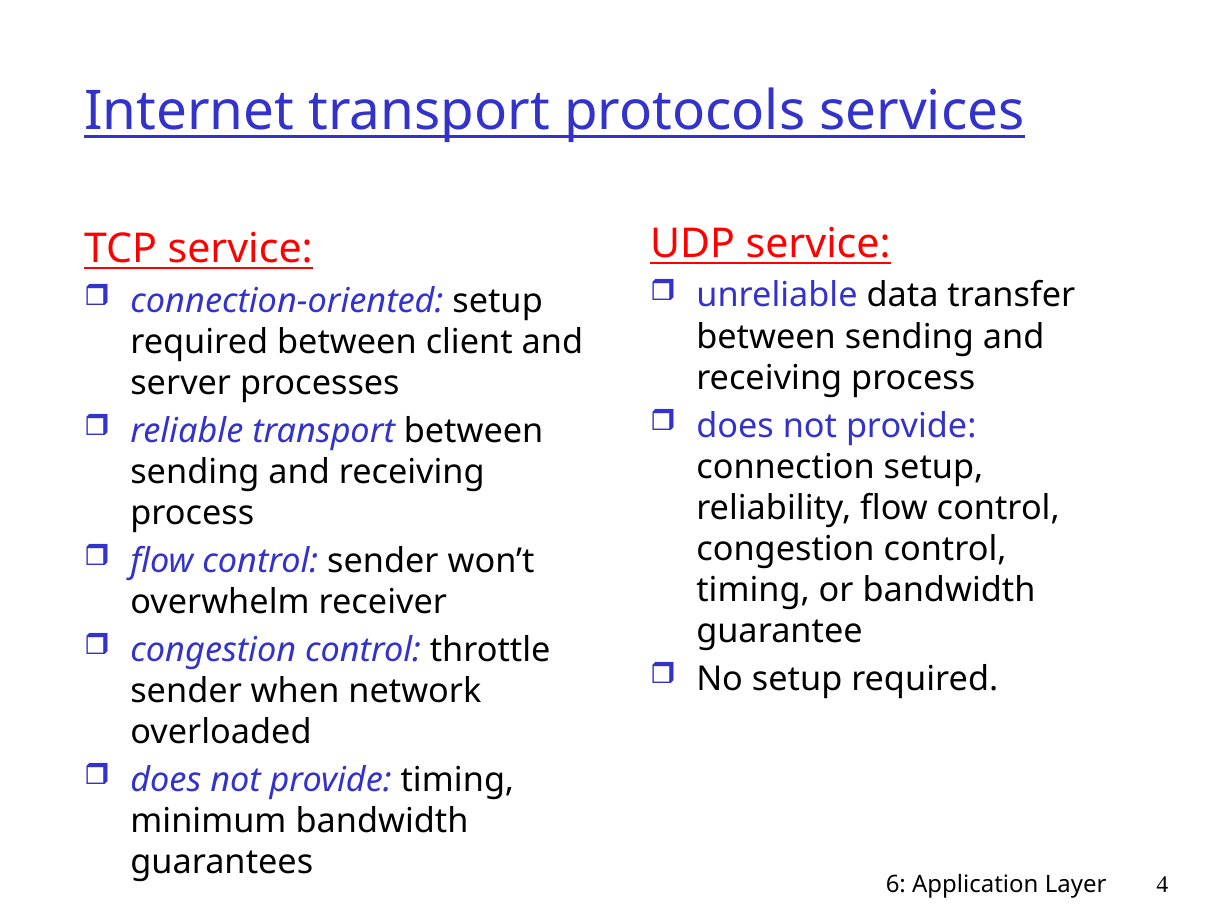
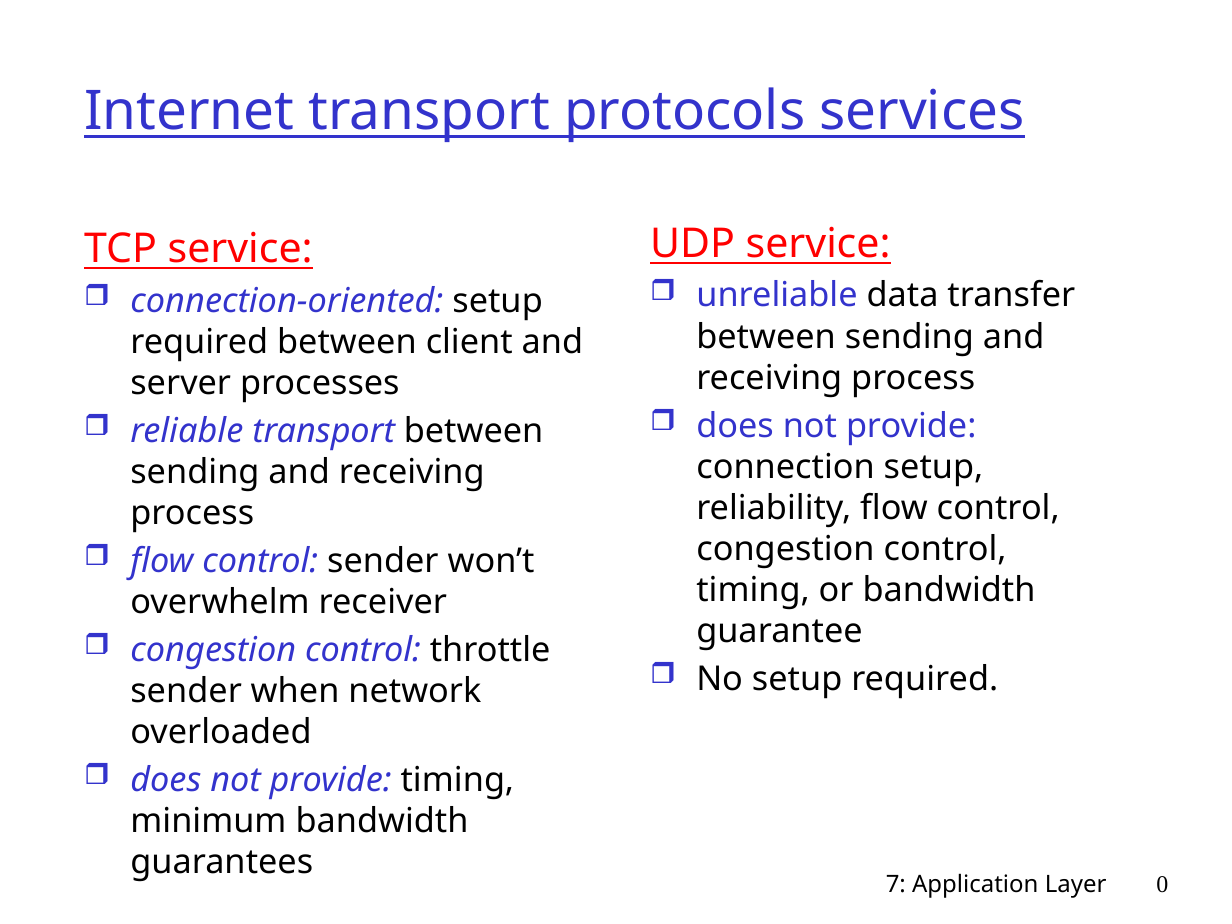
6: 6 -> 7 (896, 885)
4: 4 -> 0 (1162, 885)
